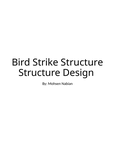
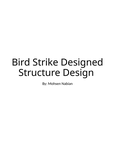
Strike Structure: Structure -> Designed (82, 62)
